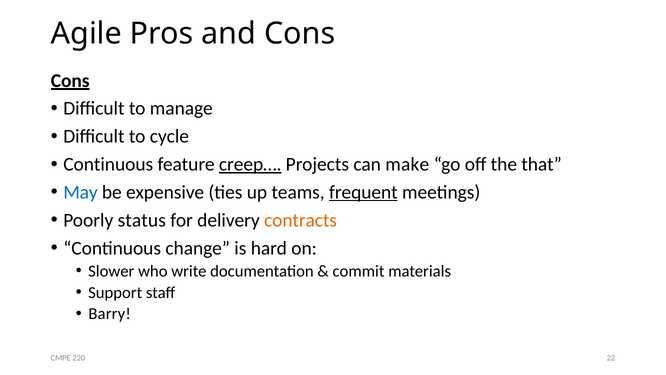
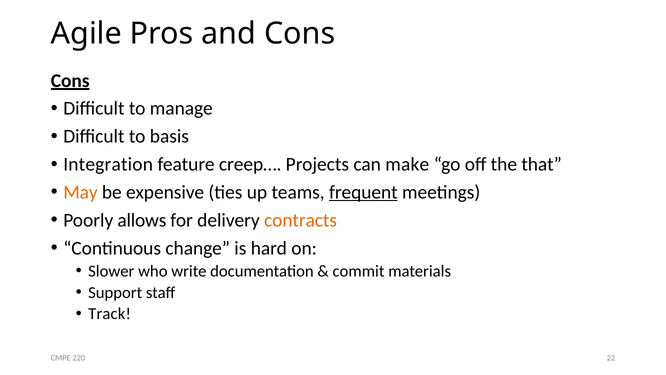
cycle: cycle -> basis (169, 136)
Continuous: Continuous -> Integration (108, 164)
creep… underline: present -> none (250, 164)
May colour: blue -> orange (80, 192)
status: status -> allows (142, 220)
Barry: Barry -> Track (110, 314)
